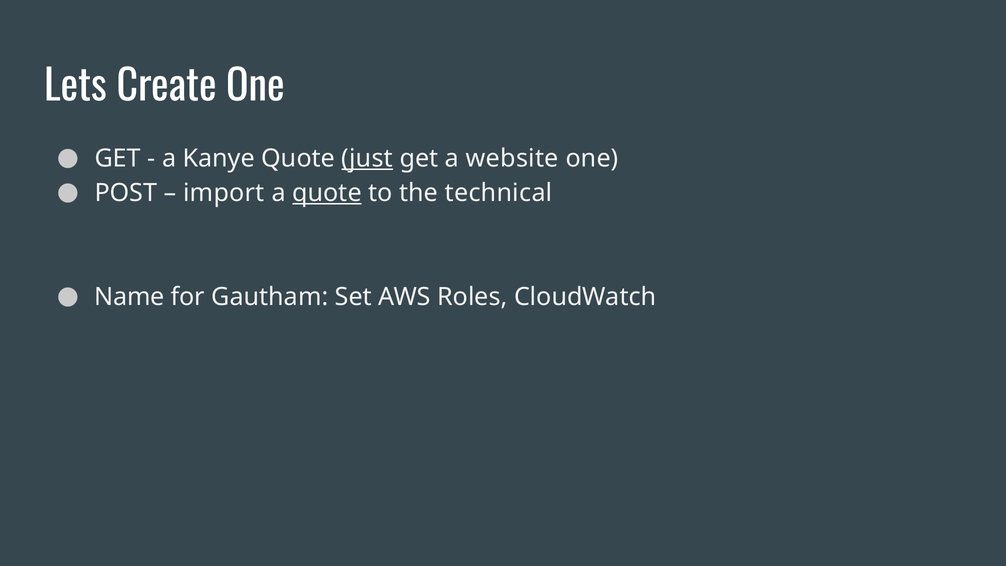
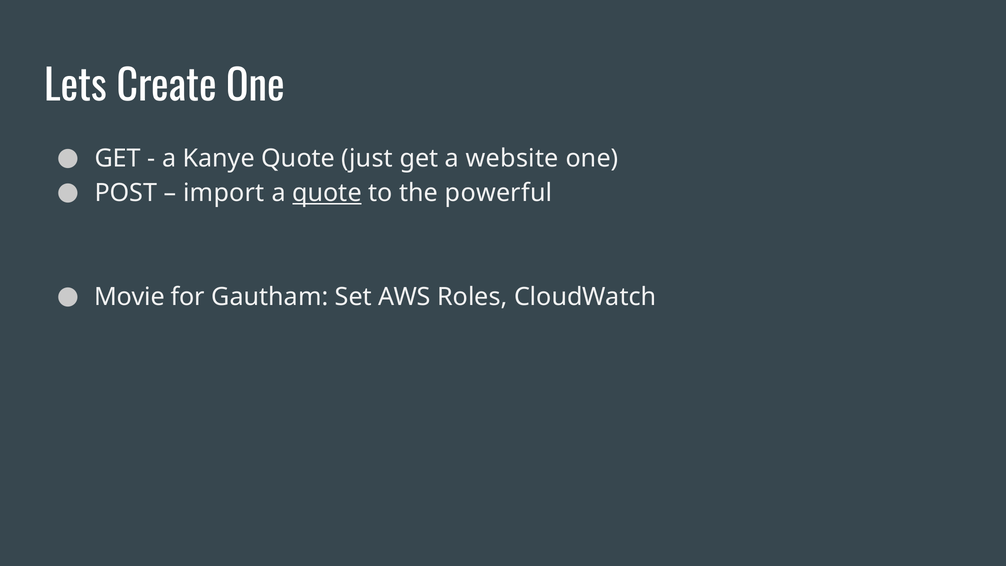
just underline: present -> none (367, 158)
technical: technical -> powerful (499, 193)
Name: Name -> Movie (130, 297)
